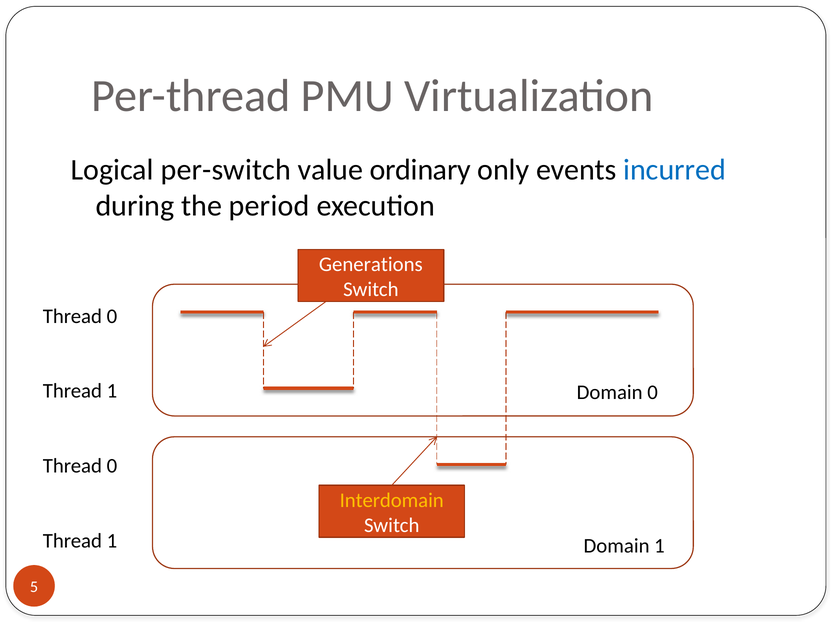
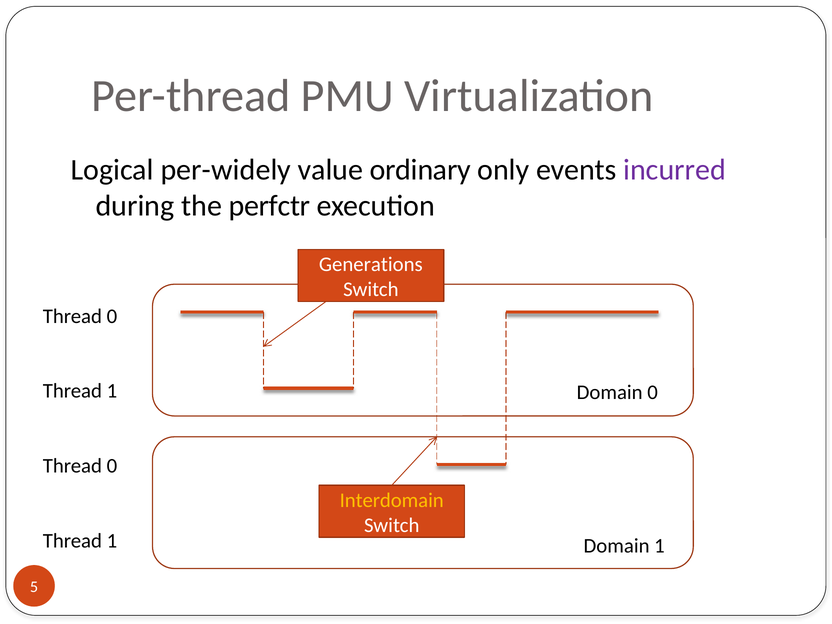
per-switch: per-switch -> per-widely (226, 170)
incurred colour: blue -> purple (675, 170)
period: period -> perfctr (269, 206)
